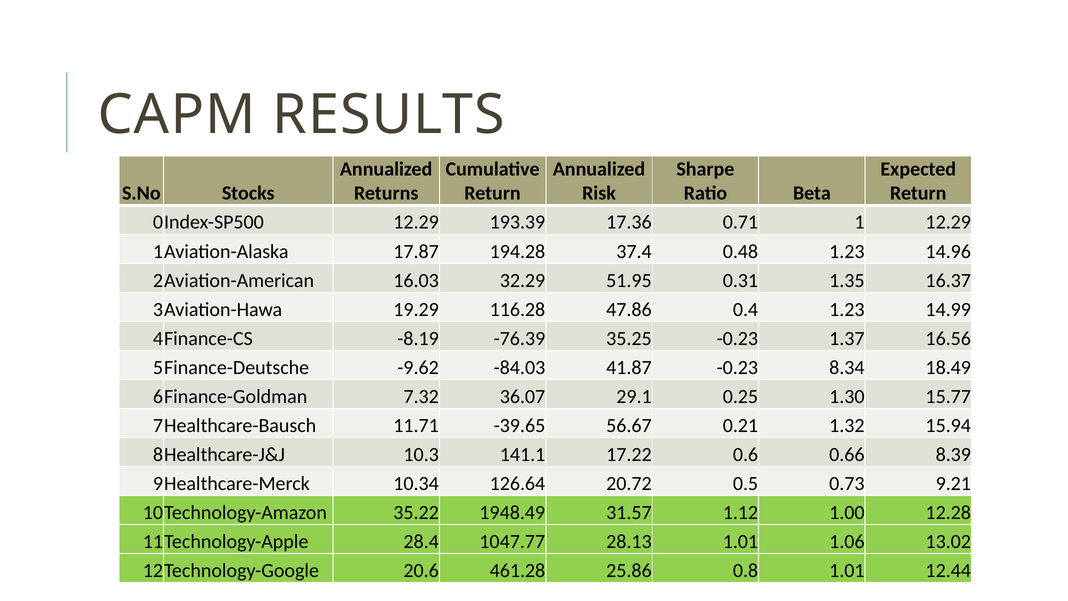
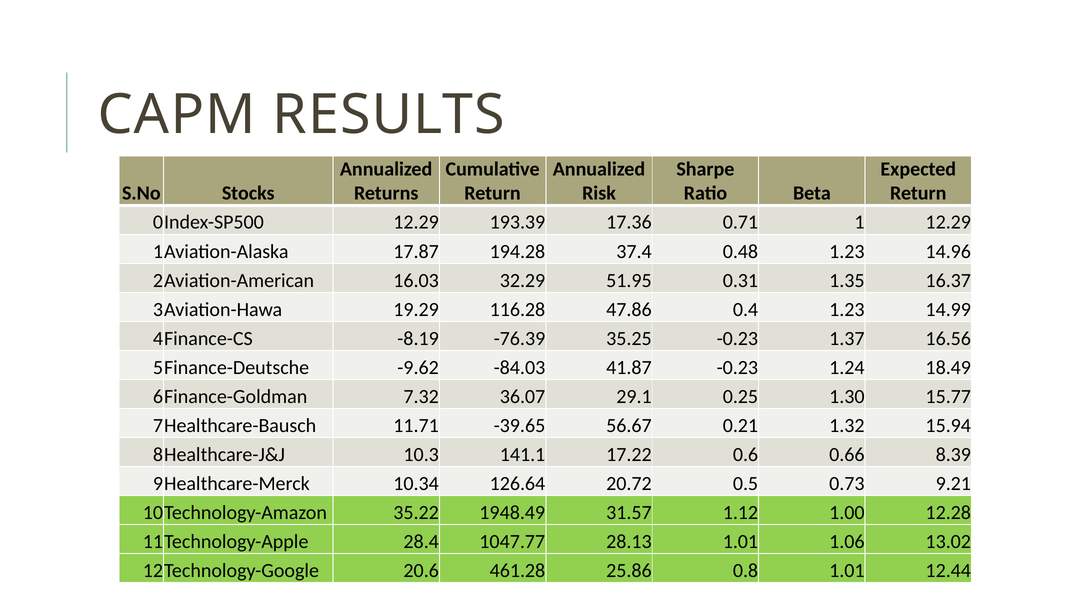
8.34: 8.34 -> 1.24 (847, 367)
